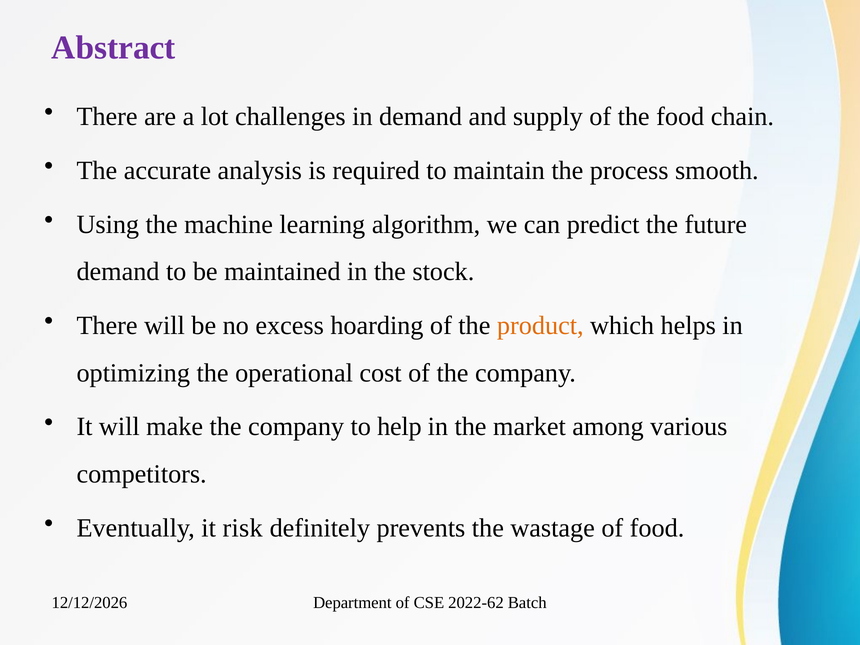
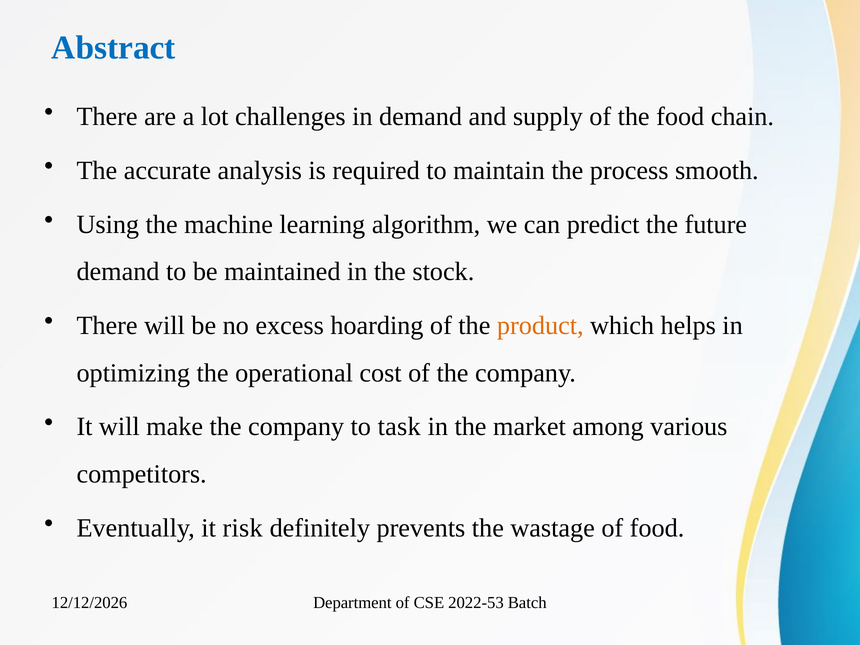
Abstract colour: purple -> blue (114, 48)
help: help -> task (399, 427)
2022-62: 2022-62 -> 2022-53 (476, 603)
